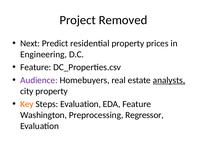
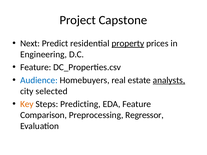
Removed: Removed -> Capstone (123, 20)
property underline: none -> present (128, 43)
Audience colour: purple -> blue (39, 80)
city property: property -> selected (52, 91)
Steps Evaluation: Evaluation -> Predicting (80, 104)
Washington: Washington -> Comparison (44, 115)
